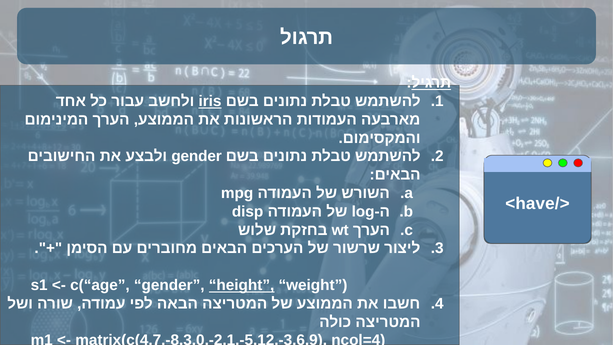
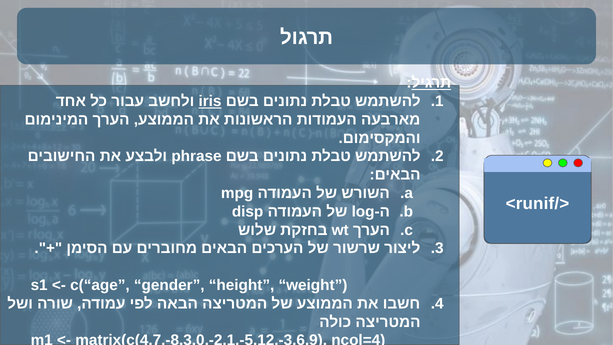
gender: gender -> phrase (196, 156)
<have/>: <have/> -> <runif/> (537, 203)
height underline: present -> none (242, 285)
